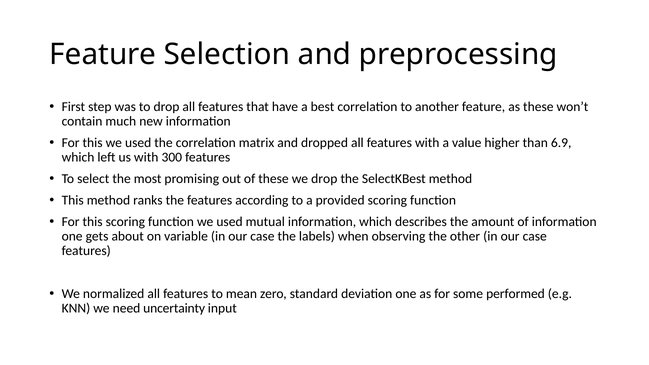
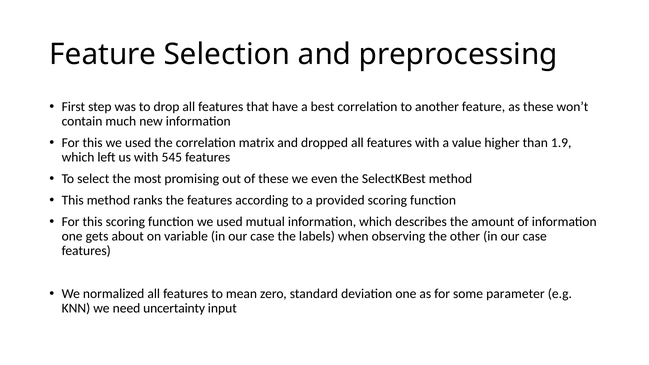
6.9: 6.9 -> 1.9 (561, 143)
300: 300 -> 545 (172, 157)
we drop: drop -> even (324, 179)
performed: performed -> parameter (515, 294)
